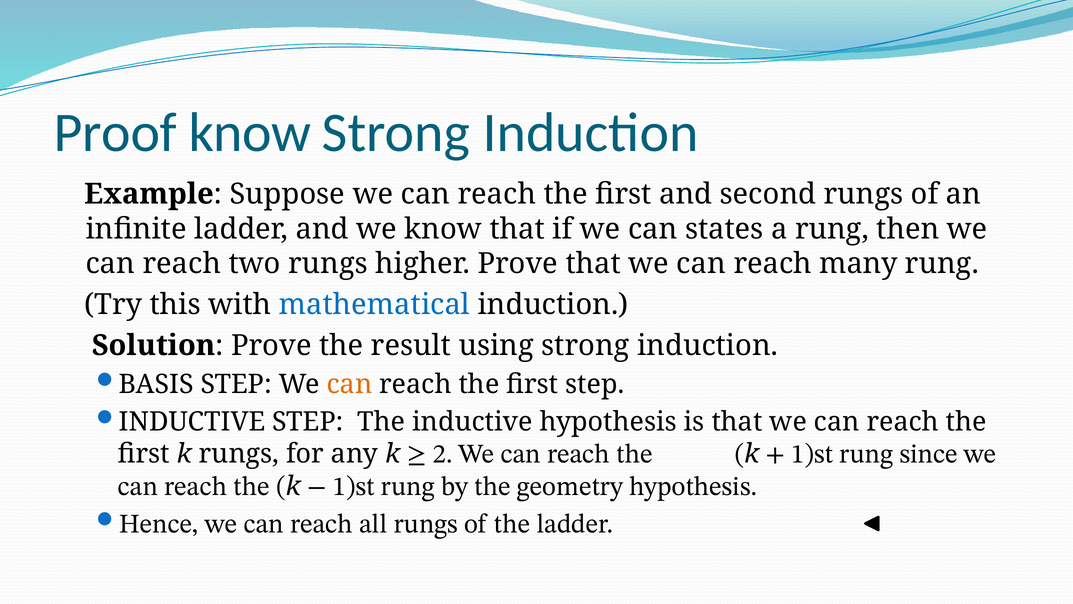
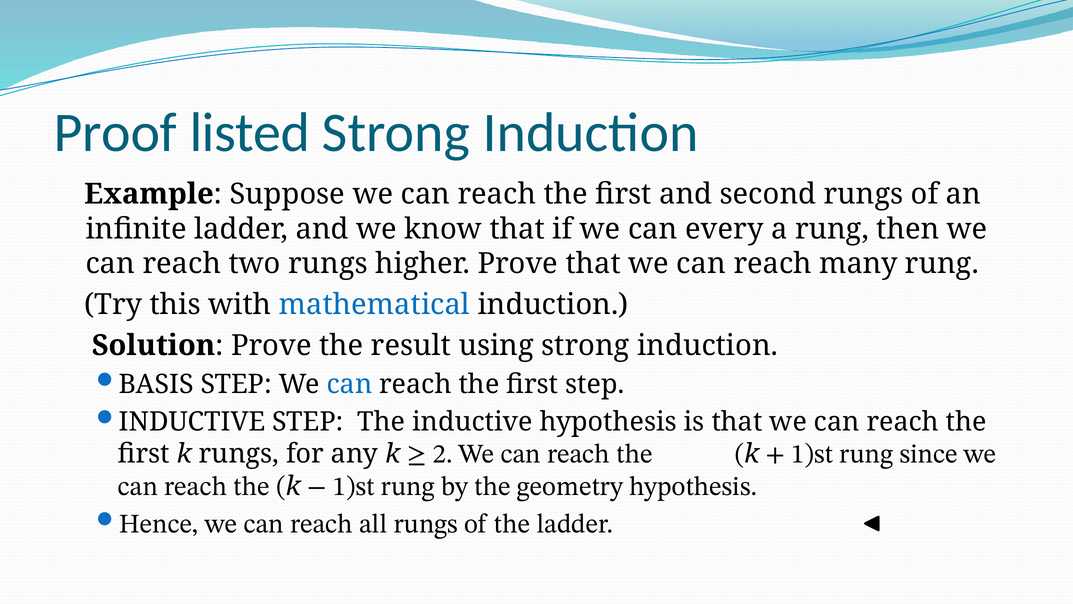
Proof know: know -> listed (250, 133)
states: states -> every (724, 229)
can colour: orange -> blue (350, 384)
